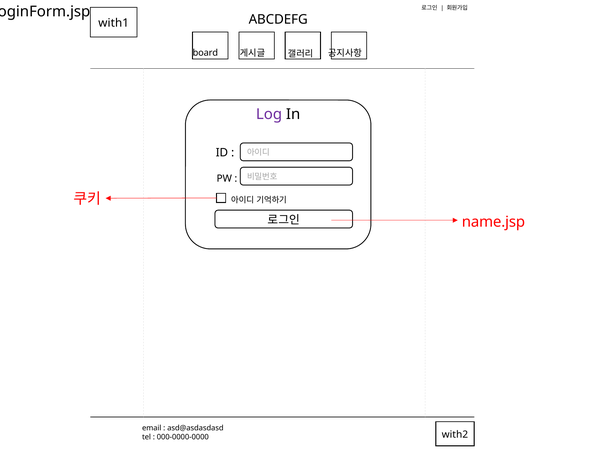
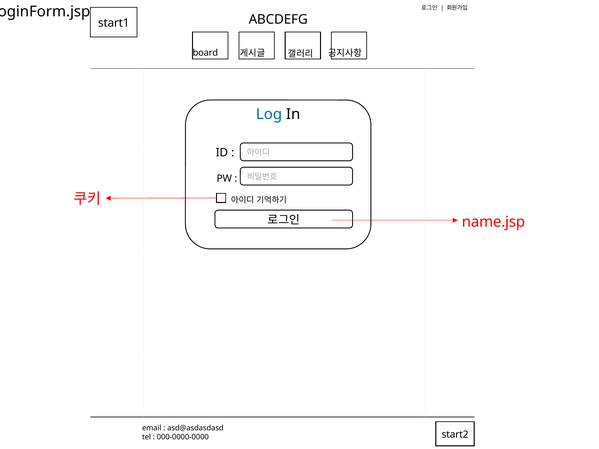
with1: with1 -> start1 (114, 23)
Log colour: purple -> blue (269, 114)
with2: with2 -> start2 (455, 435)
